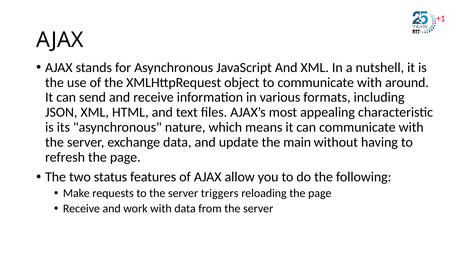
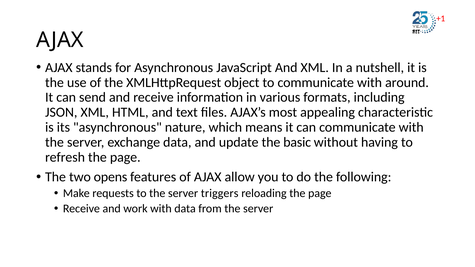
main: main -> basic (297, 142)
status: status -> opens (111, 177)
